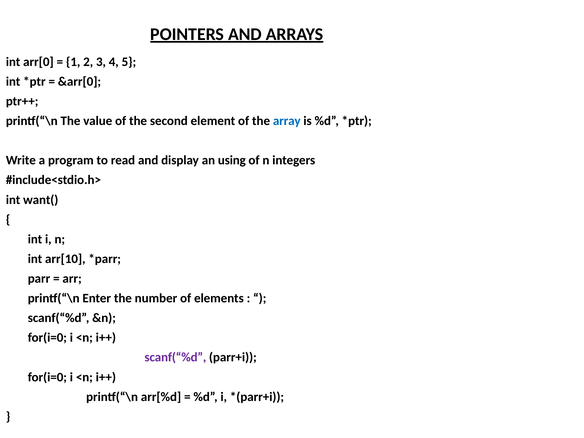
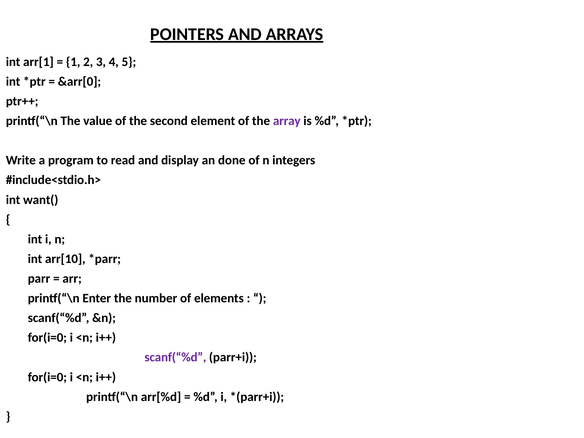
arr[0: arr[0 -> arr[1 (38, 62)
array colour: blue -> purple (287, 121)
using: using -> done (232, 160)
